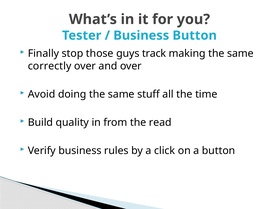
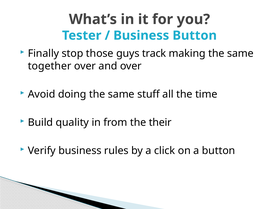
correctly: correctly -> together (50, 66)
read: read -> their (160, 123)
